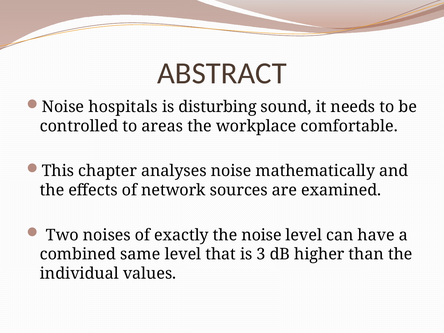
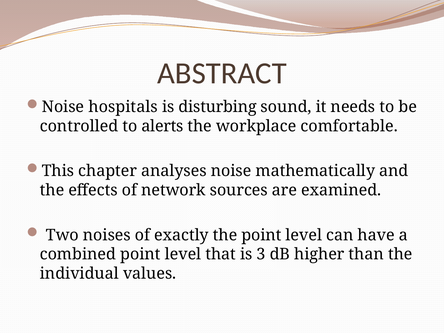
areas: areas -> alerts (162, 126)
the noise: noise -> point (262, 235)
combined same: same -> point (140, 254)
